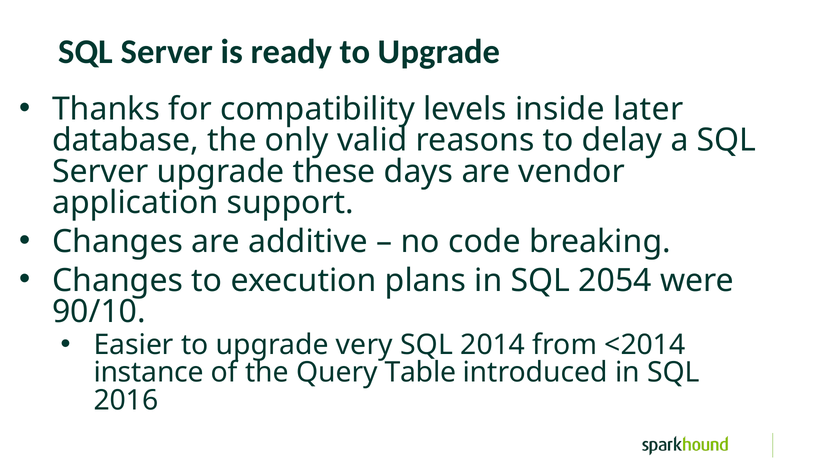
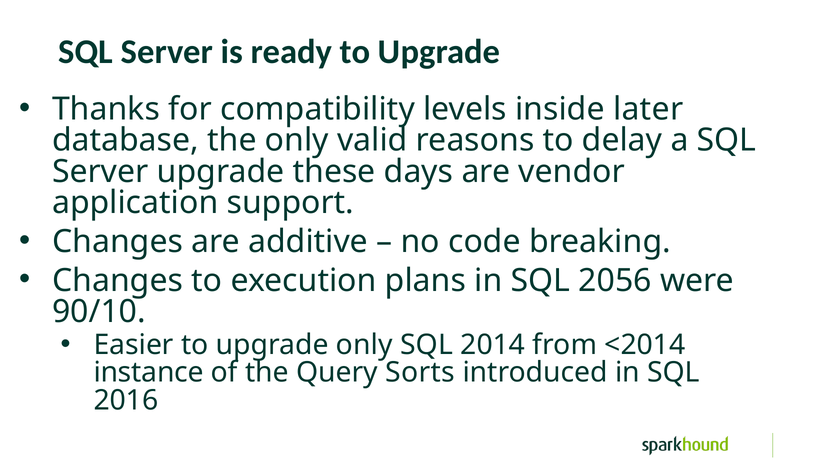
2054: 2054 -> 2056 (615, 280)
upgrade very: very -> only (364, 345)
Table: Table -> Sorts (420, 372)
